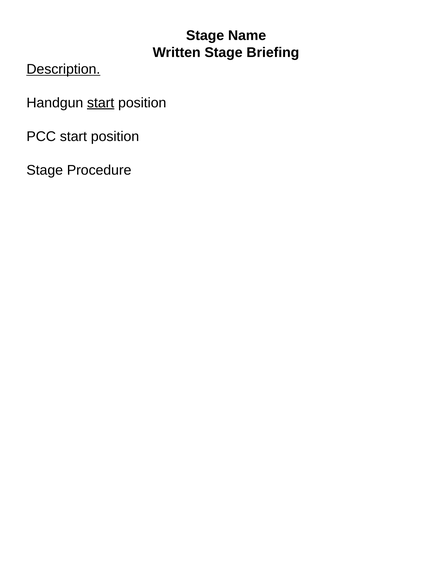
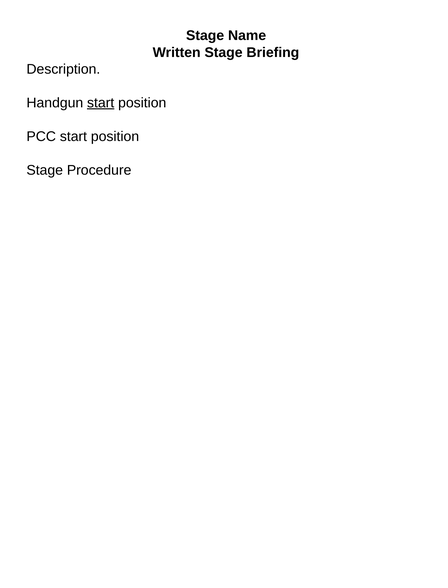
Description underline: present -> none (63, 69)
